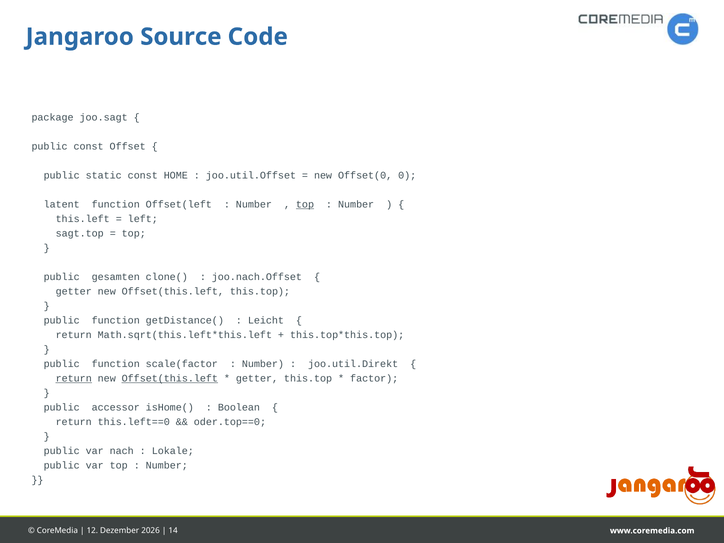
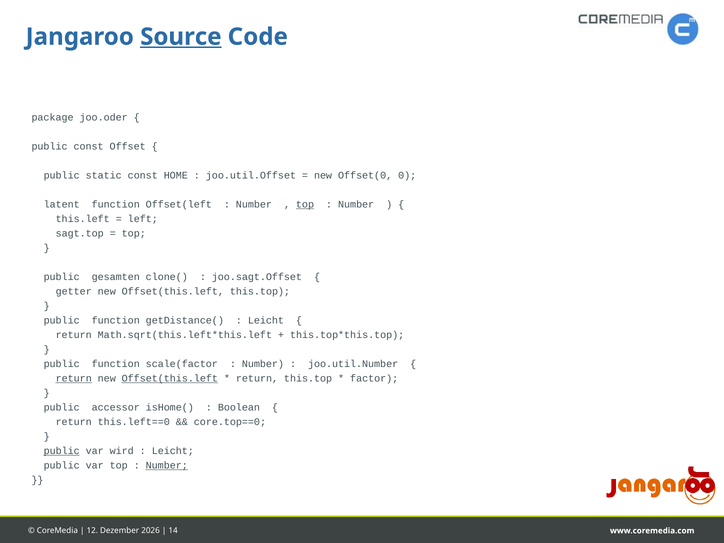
Source underline: none -> present (181, 37)
joo.sagt: joo.sagt -> joo.oder (104, 117)
joo.nach.Offset: joo.nach.Offset -> joo.sagt.Offset (257, 277)
joo.util.Direkt: joo.util.Direkt -> joo.util.Number (353, 364)
getter: getter -> return (257, 379)
oder.top==0: oder.top==0 -> core.top==0 (230, 422)
public underline: none -> present (62, 451)
nach: nach -> wird (122, 451)
Lokale: Lokale -> Leicht (173, 451)
Number underline: none -> present (167, 466)
